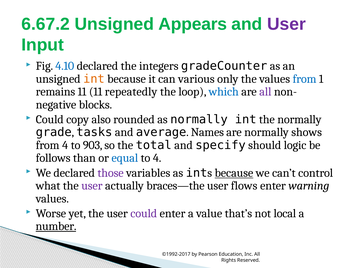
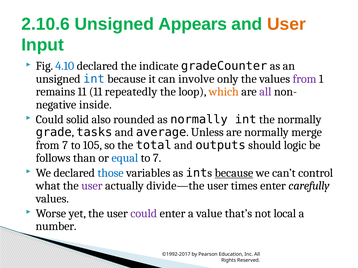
6.67.2: 6.67.2 -> 2.10.6 (46, 24)
User colour: purple -> orange (287, 24)
integers: integers -> indicate (159, 66)
int colour: orange -> blue (94, 79)
various: various -> involve (196, 79)
from colour: blue -> purple (305, 79)
which colour: blue -> orange (224, 92)
blocks: blocks -> inside (95, 105)
copy: copy -> solid (78, 120)
Names: Names -> Unless (207, 133)
shows: shows -> merge (307, 133)
from 4: 4 -> 7 (65, 145)
903: 903 -> 105 (93, 145)
specify: specify -> outputs (221, 145)
to 4: 4 -> 7 (157, 158)
those colour: purple -> blue (111, 173)
braces—the: braces—the -> divide—the (175, 186)
flows: flows -> times (244, 186)
warning: warning -> carefully (309, 186)
number underline: present -> none (56, 227)
